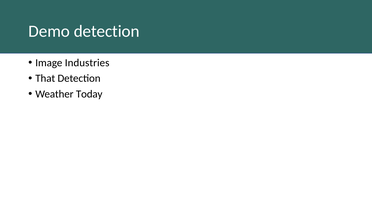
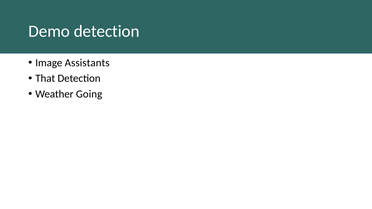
Industries: Industries -> Assistants (87, 63)
Today: Today -> Going (89, 94)
